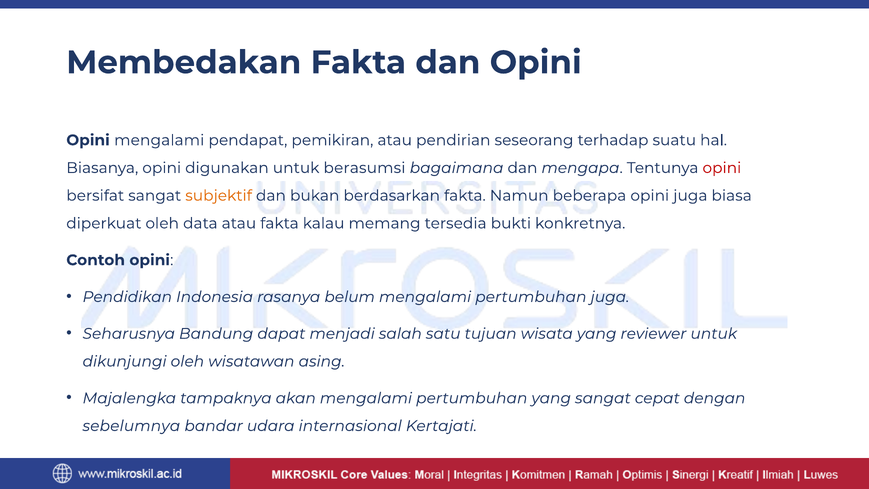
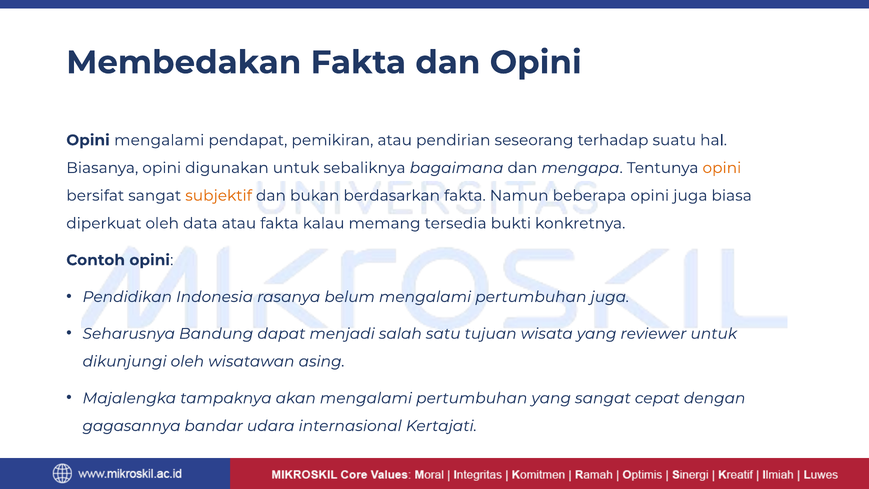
berasumsi: berasumsi -> sebaliknya (364, 168)
opini colour: red -> orange (722, 168)
sebelumnya: sebelumnya -> gagasannya (132, 426)
